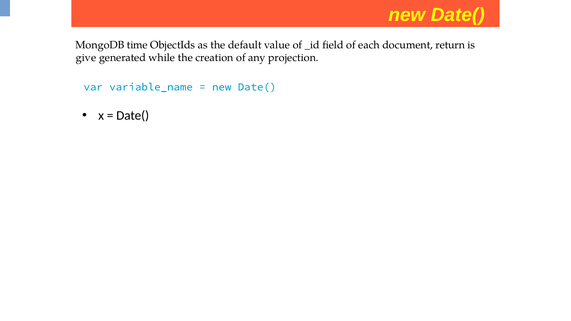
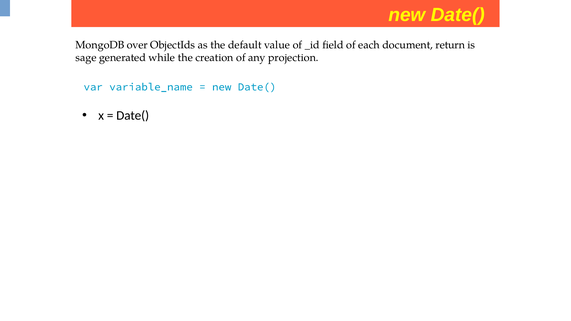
time: time -> over (137, 45)
give: give -> sage (86, 58)
